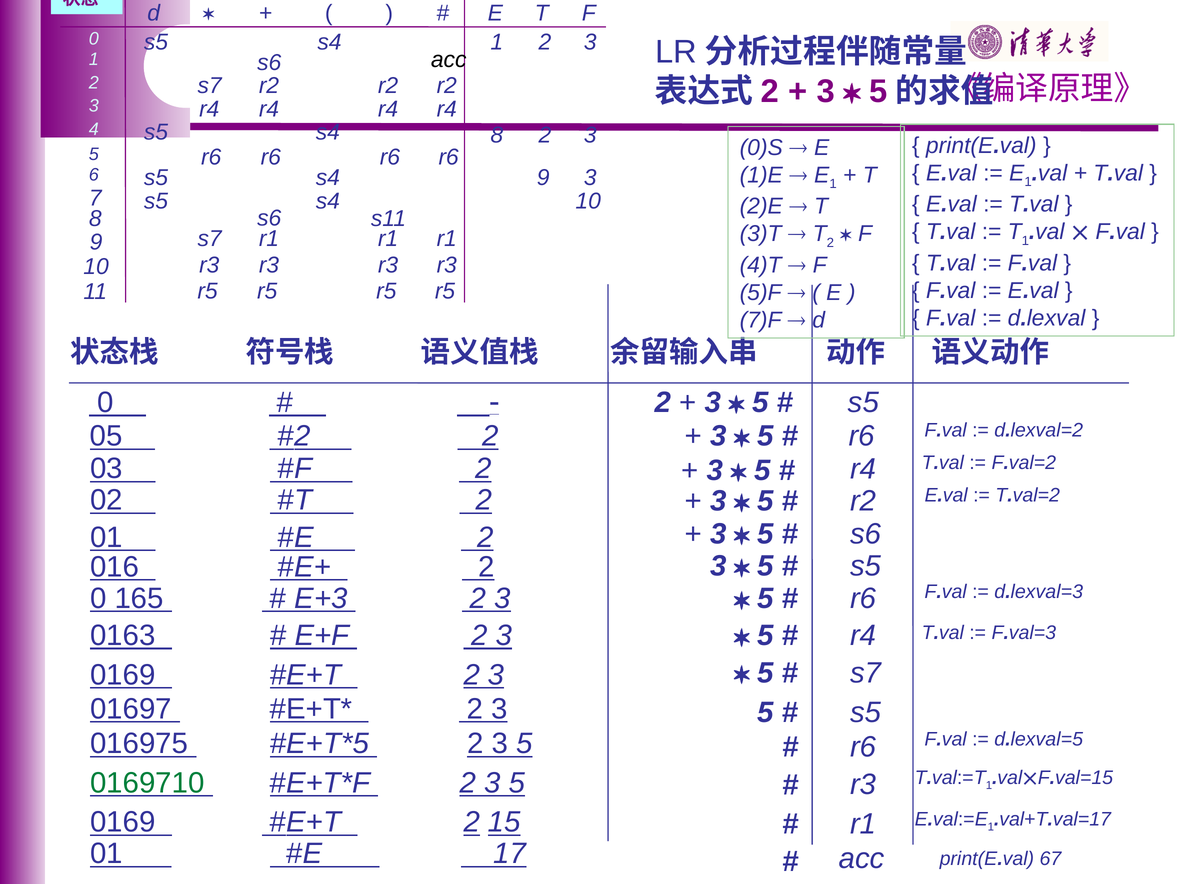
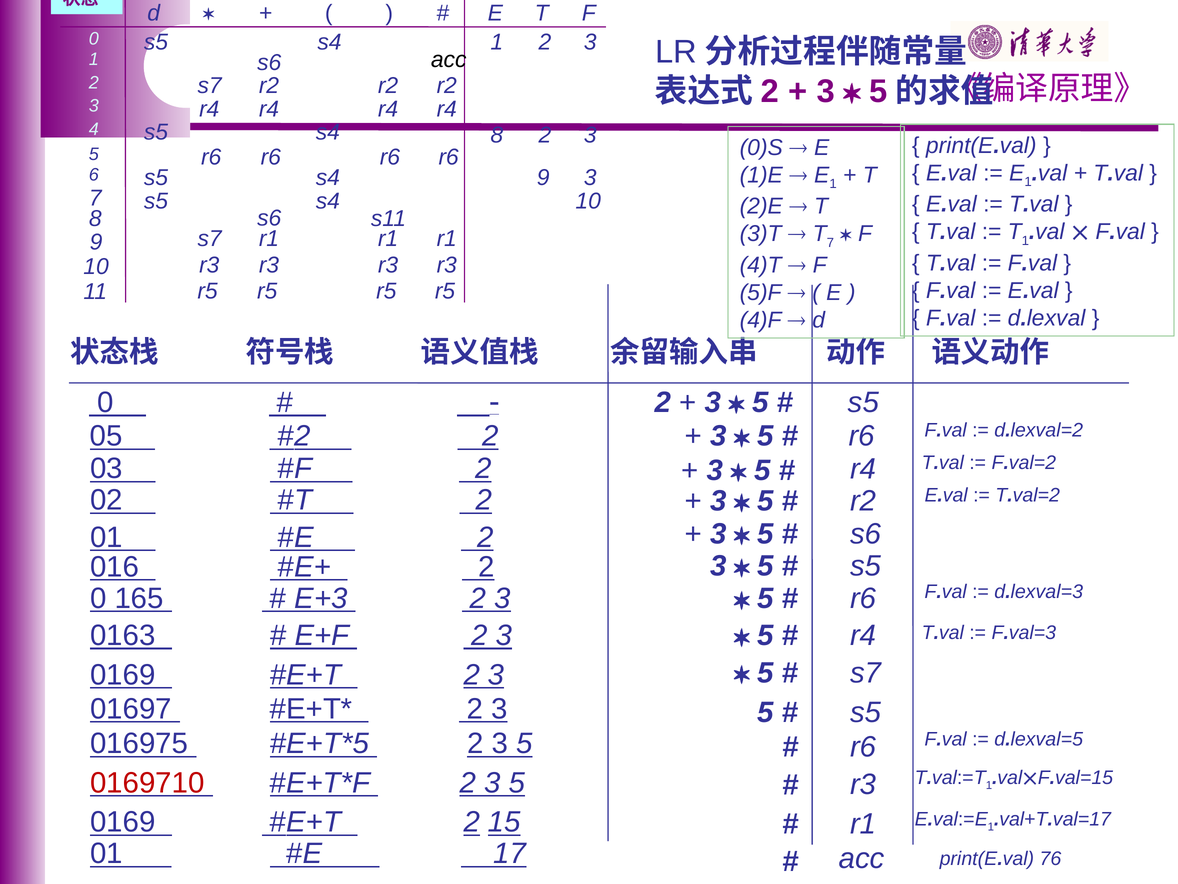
T 2: 2 -> 7 (830, 243)
7)F: 7)F -> 4)F (761, 320)
0169710 colour: green -> red (147, 782)
67: 67 -> 76 (1050, 858)
